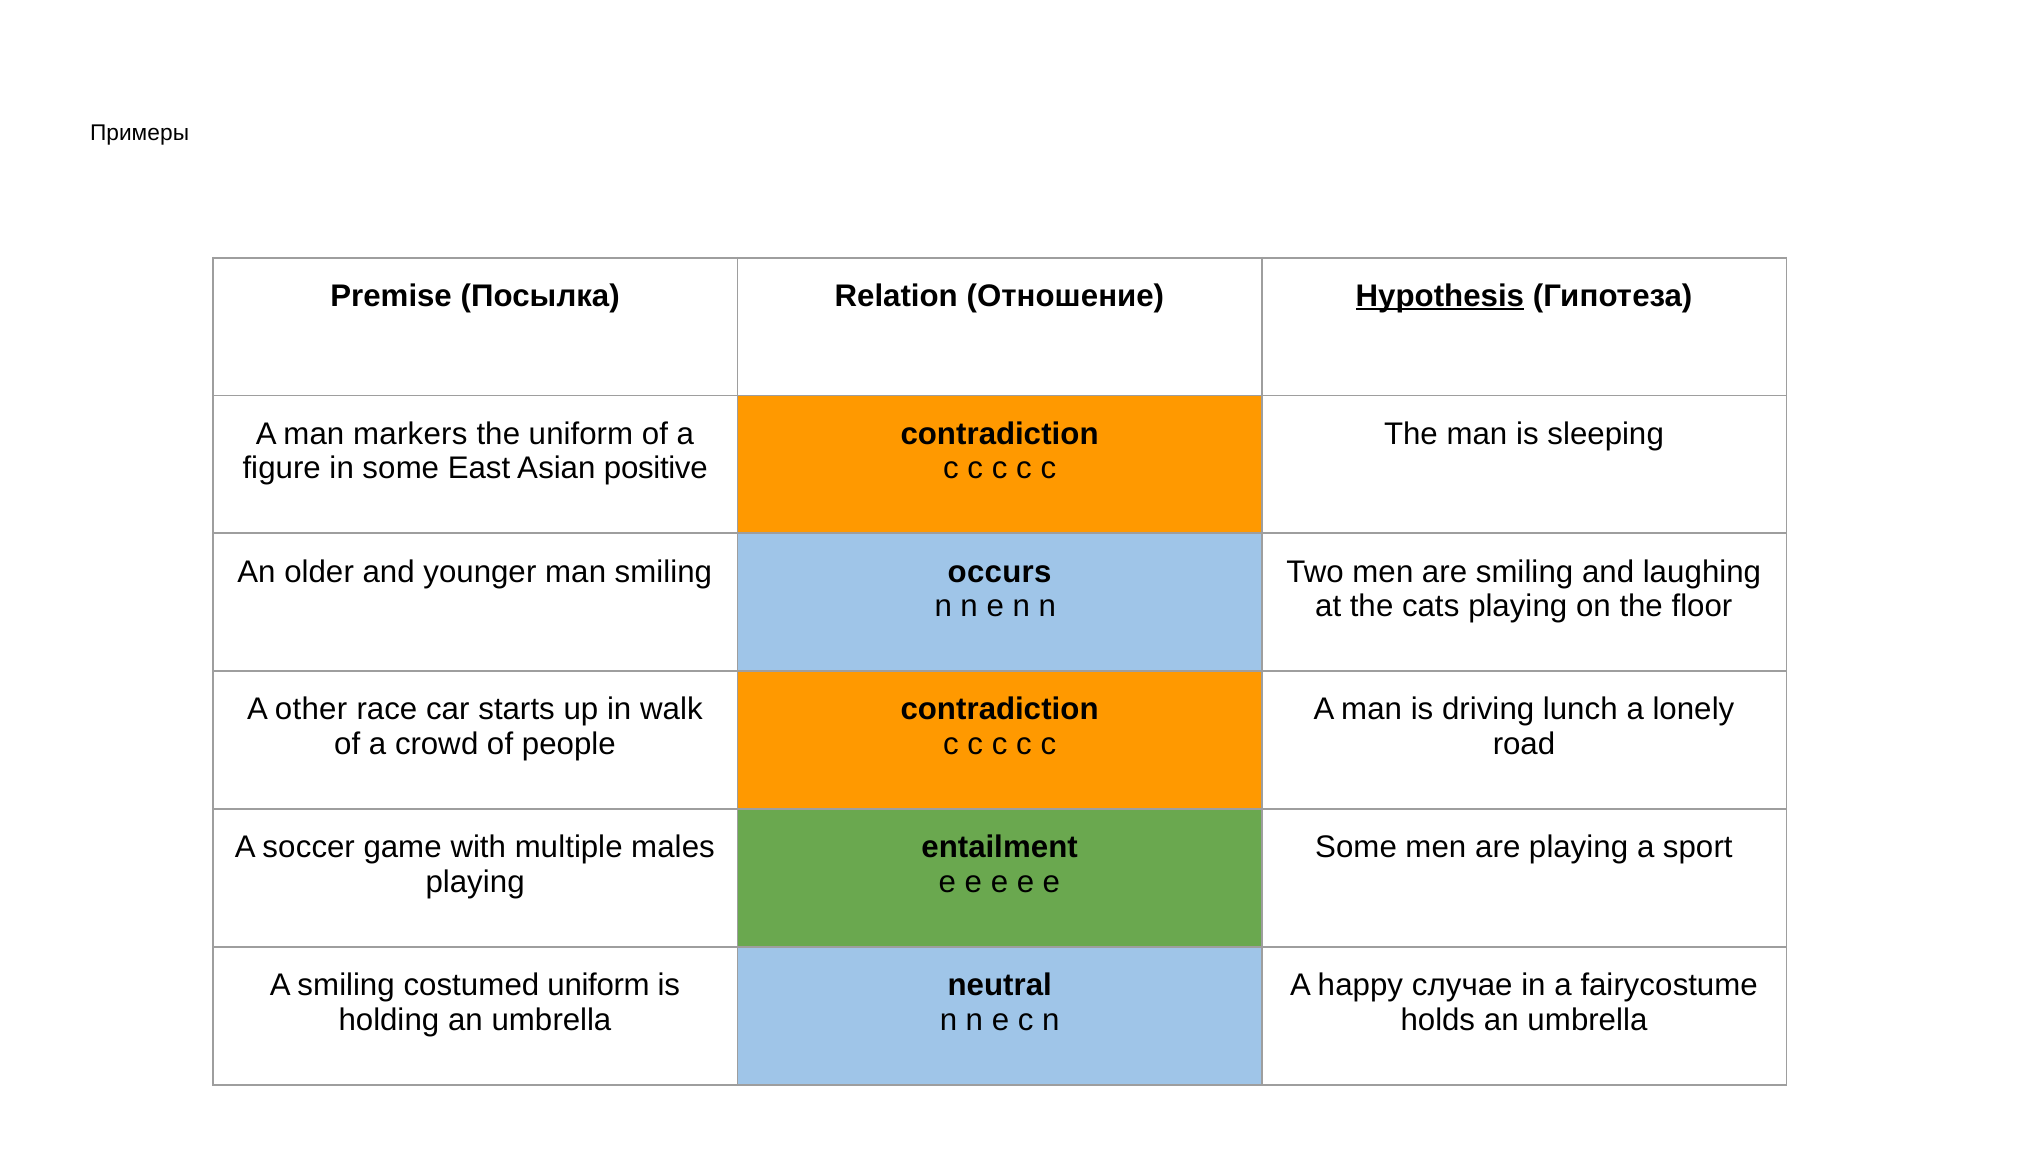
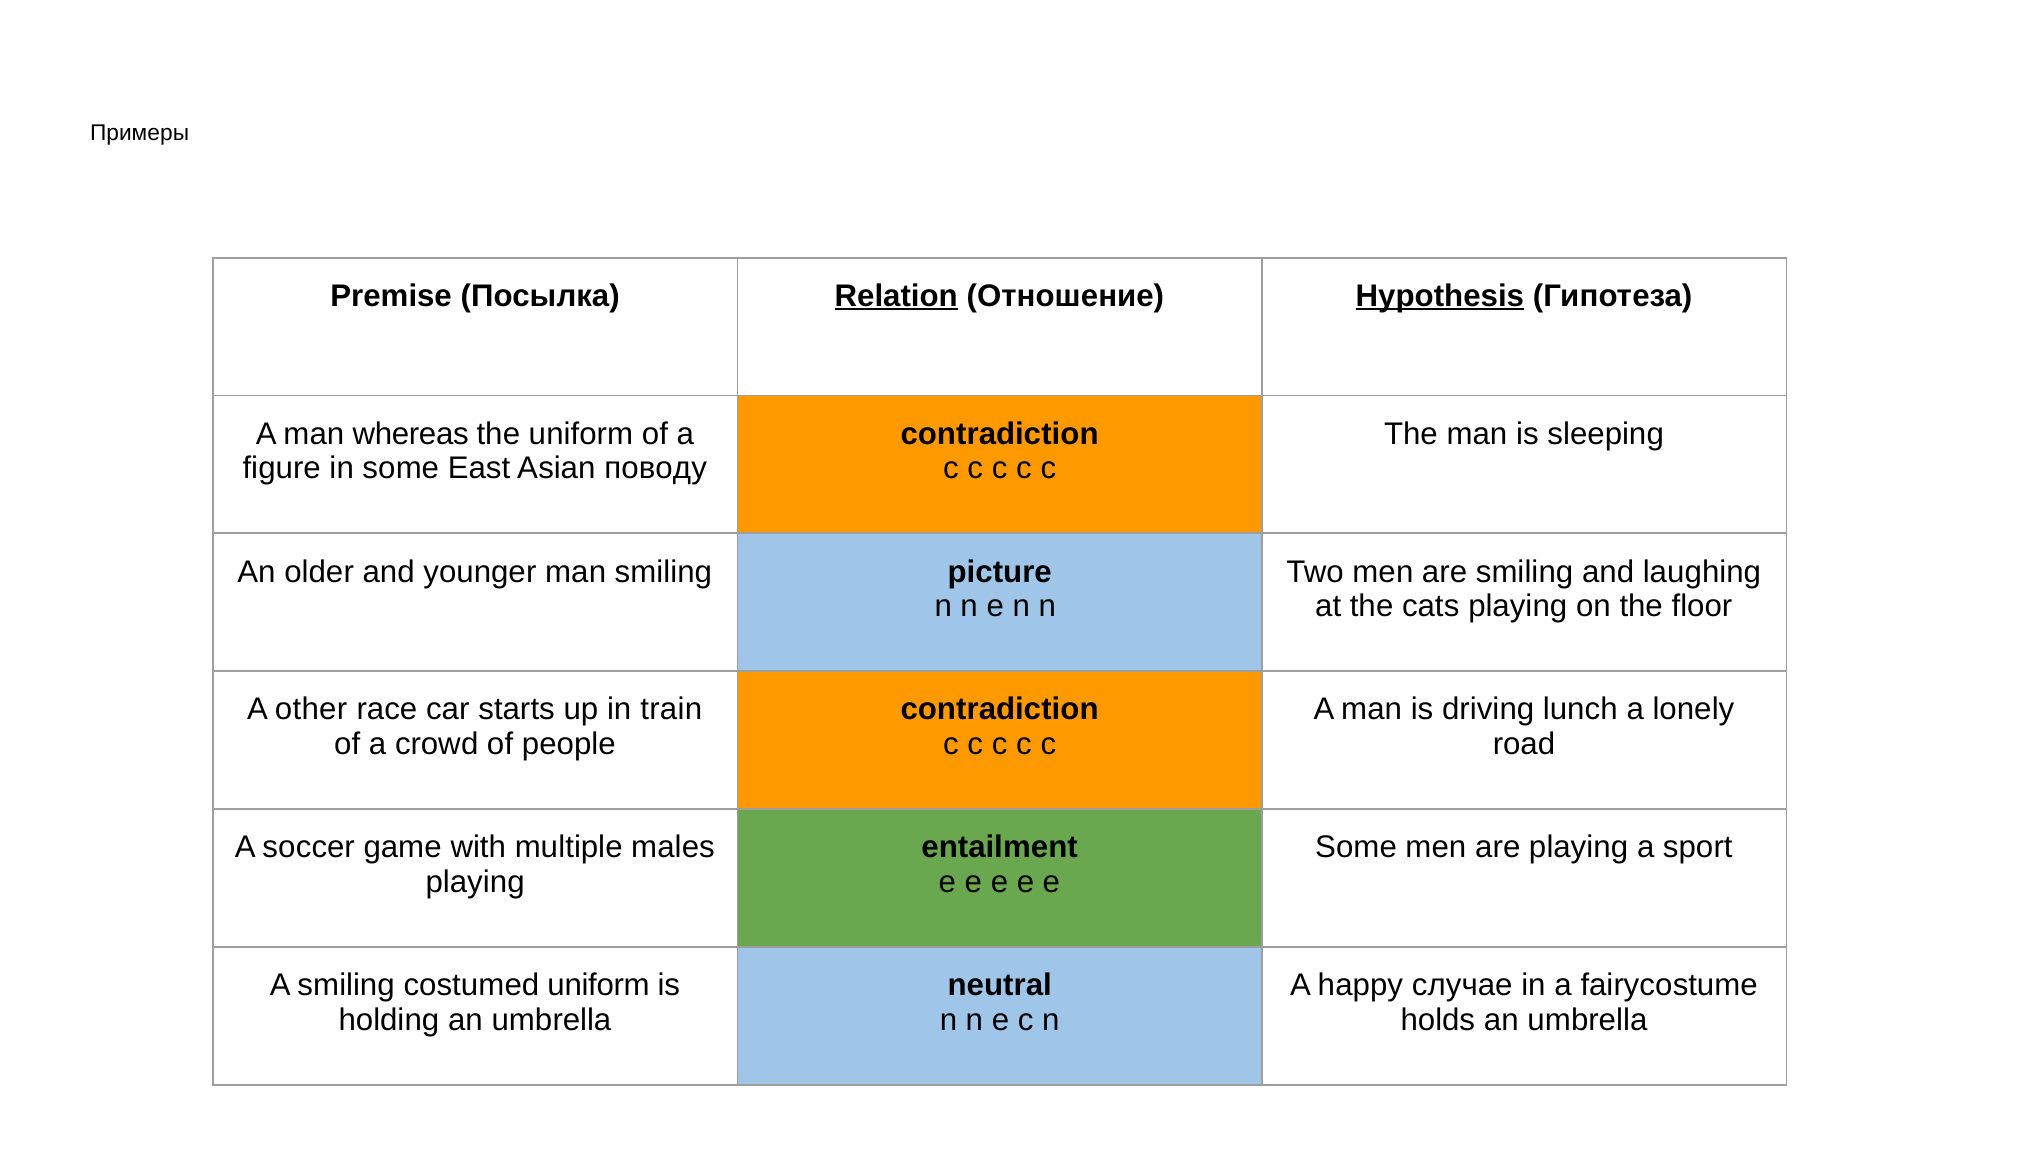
Relation underline: none -> present (896, 296)
markers: markers -> whereas (411, 434)
positive: positive -> поводу (656, 469)
occurs: occurs -> picture (1000, 572)
walk: walk -> train (671, 709)
